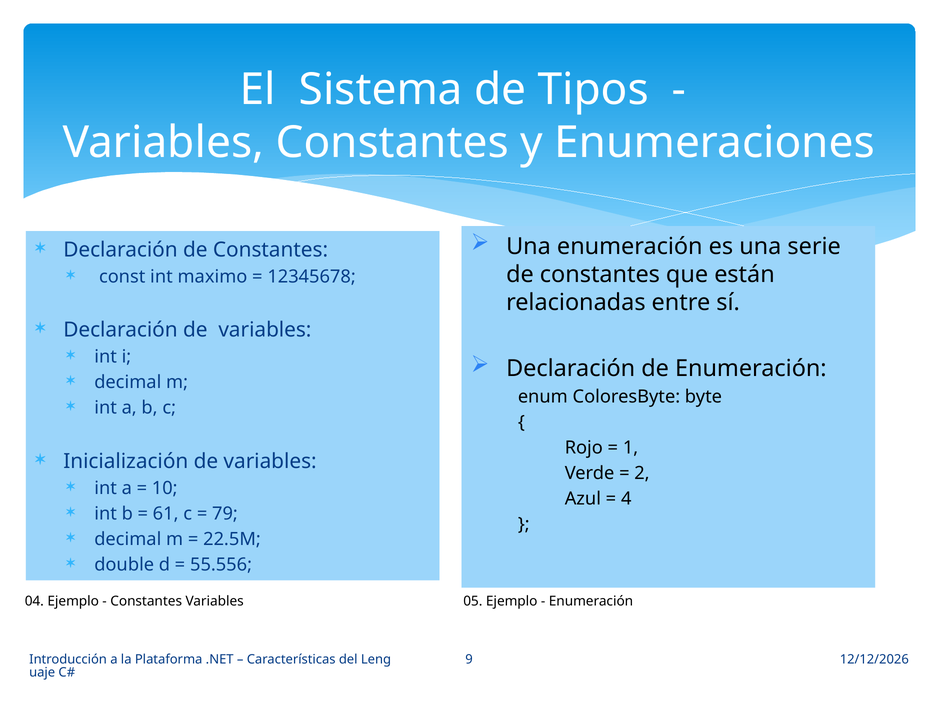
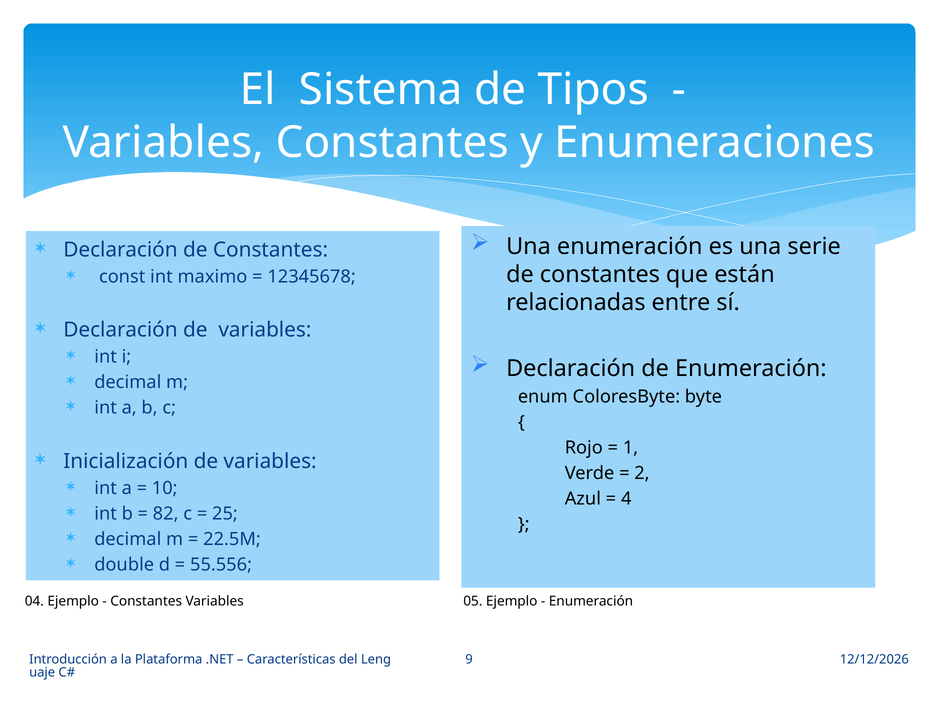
61: 61 -> 82 (166, 514)
79: 79 -> 25 (225, 514)
